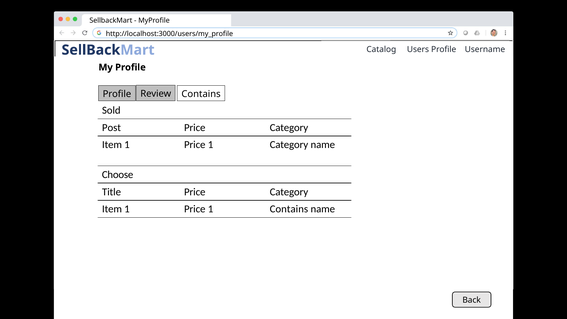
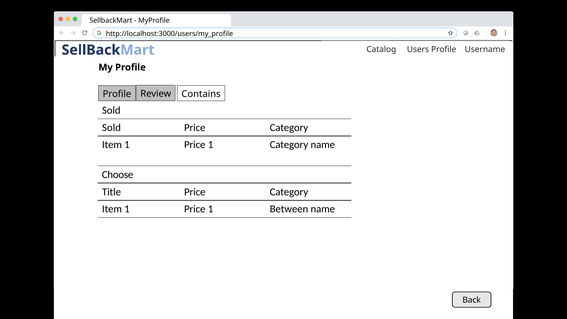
Post: Post -> Sold (111, 128)
1 Contains: Contains -> Between (289, 209)
